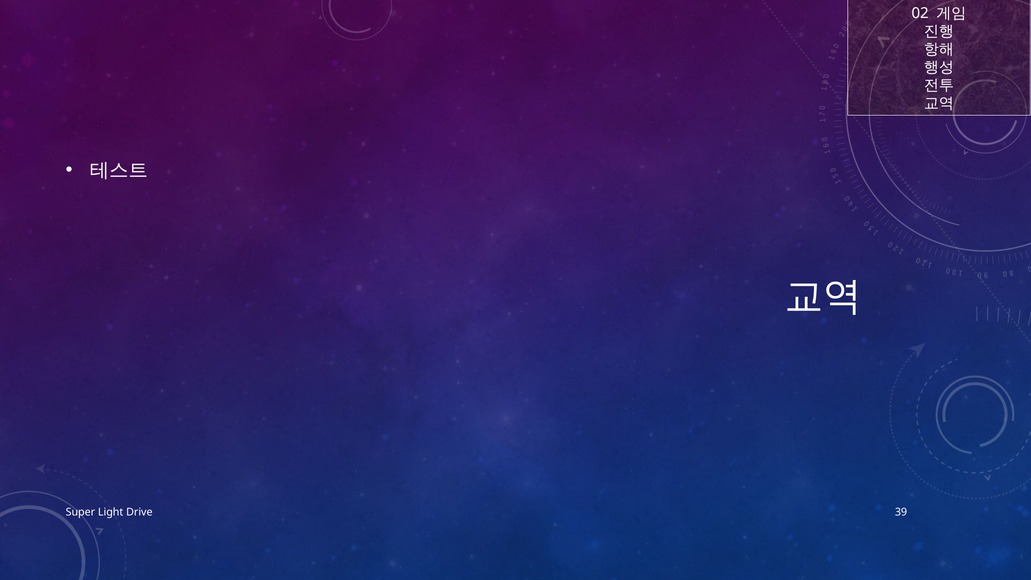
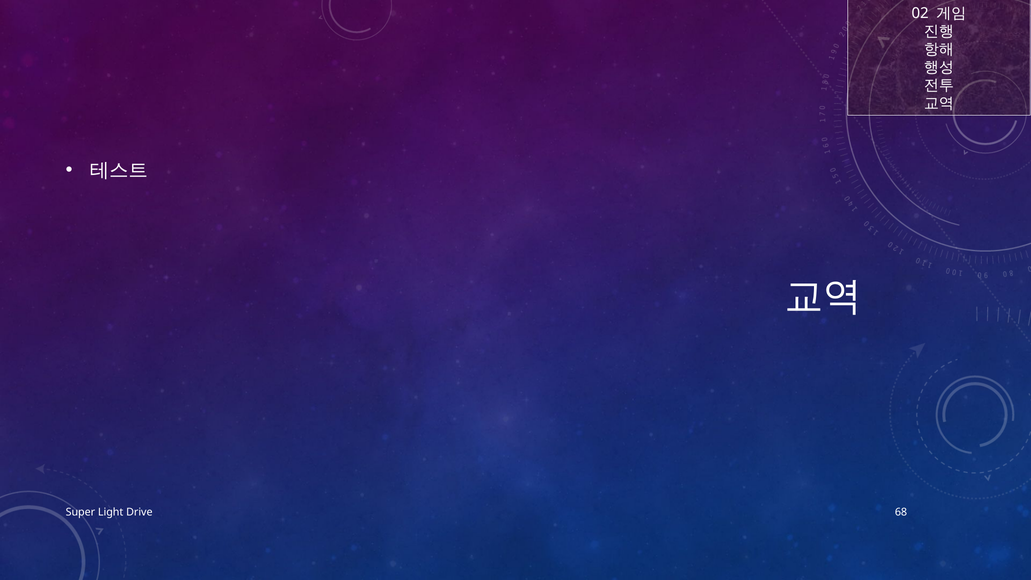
39: 39 -> 68 (901, 512)
